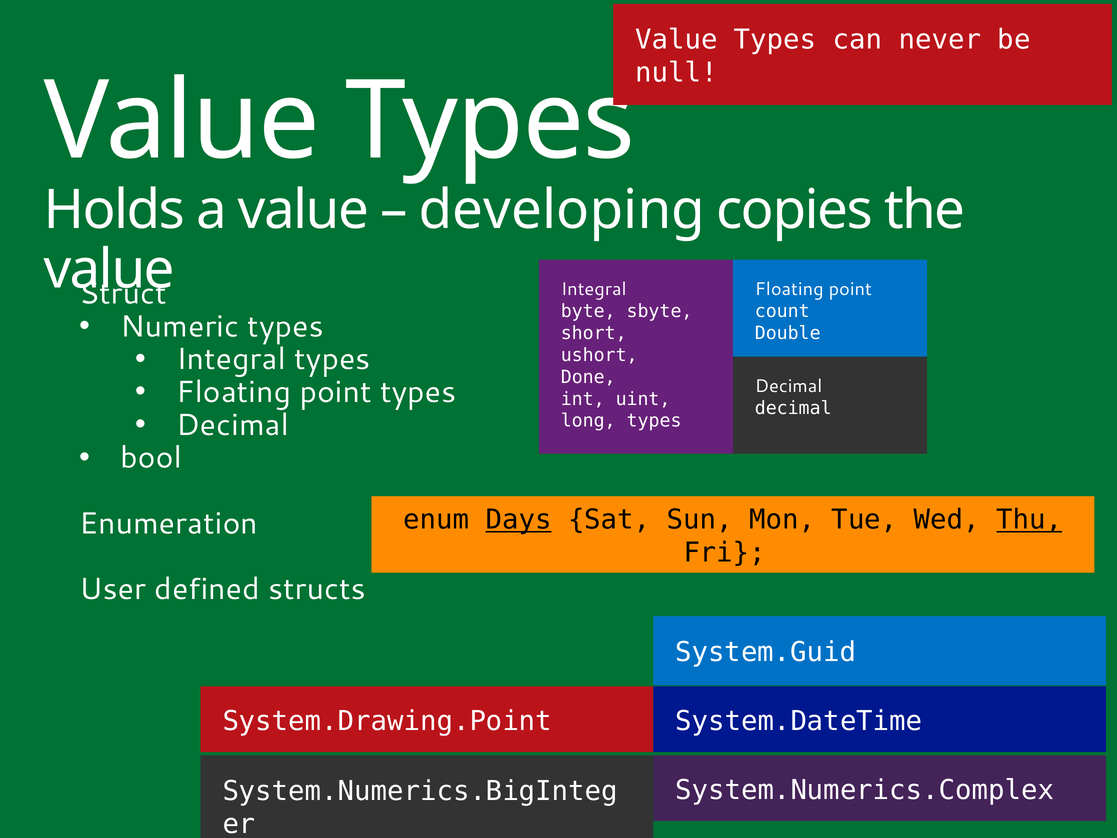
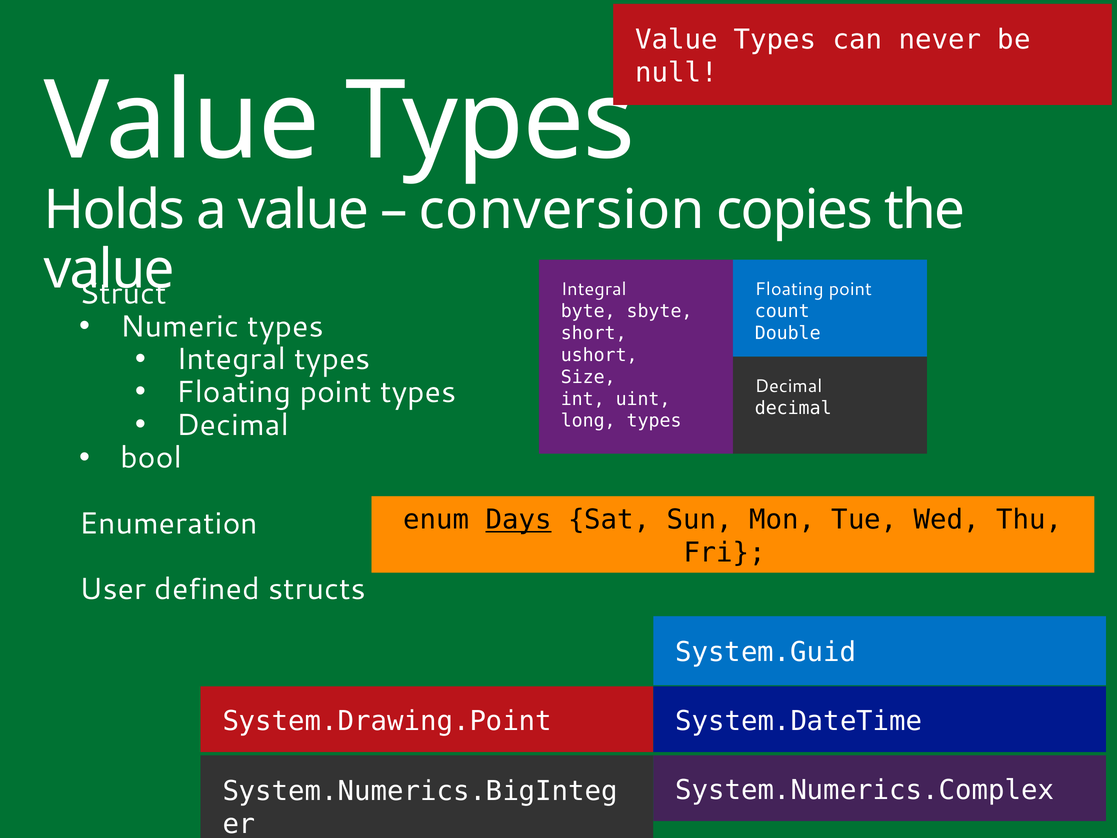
developing: developing -> conversion (562, 210)
Done: Done -> Size (588, 377)
Thu underline: present -> none (1029, 520)
